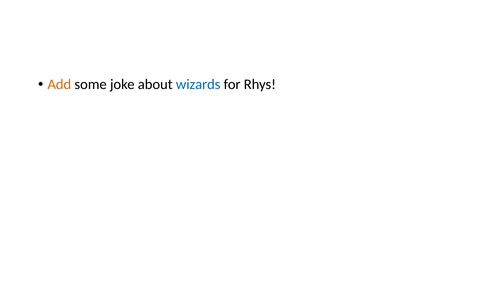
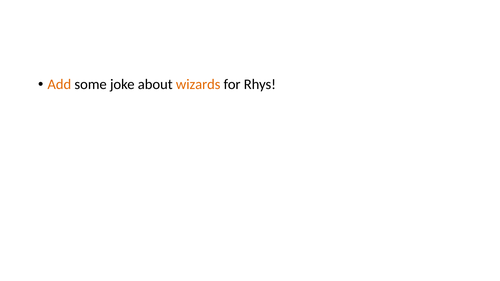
wizards colour: blue -> orange (198, 85)
